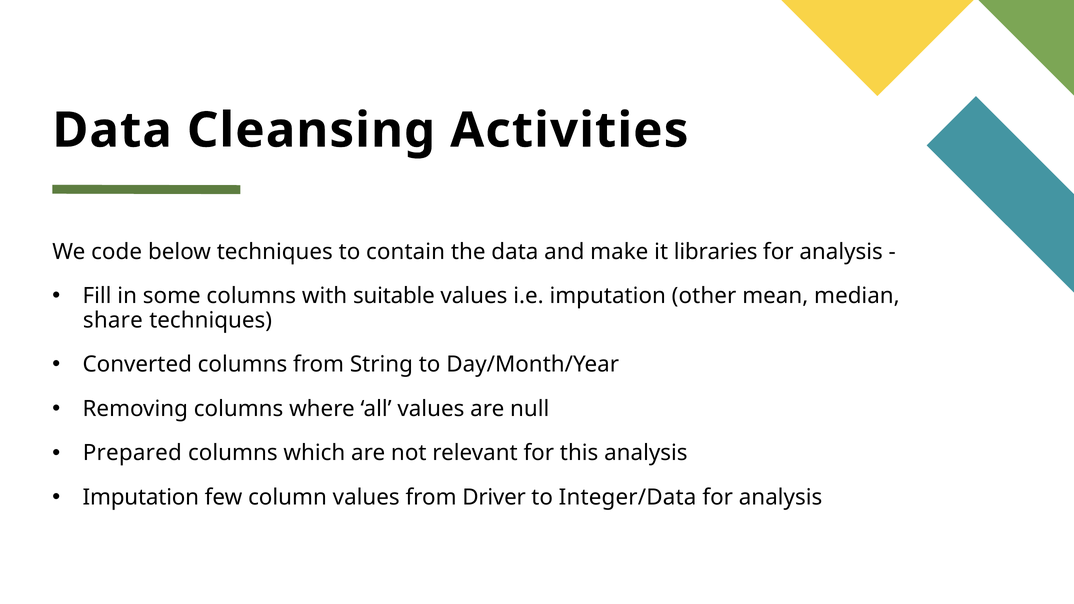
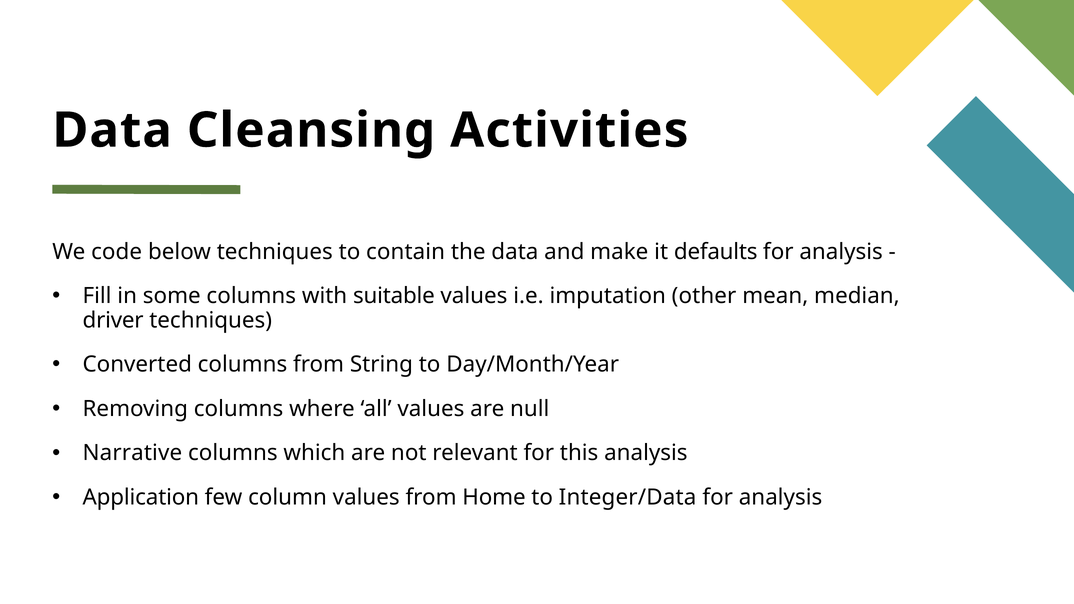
libraries: libraries -> defaults (716, 252)
share: share -> driver (113, 320)
Prepared: Prepared -> Narrative (132, 453)
Imputation: Imputation -> Application (141, 497)
Driver: Driver -> Home (494, 497)
